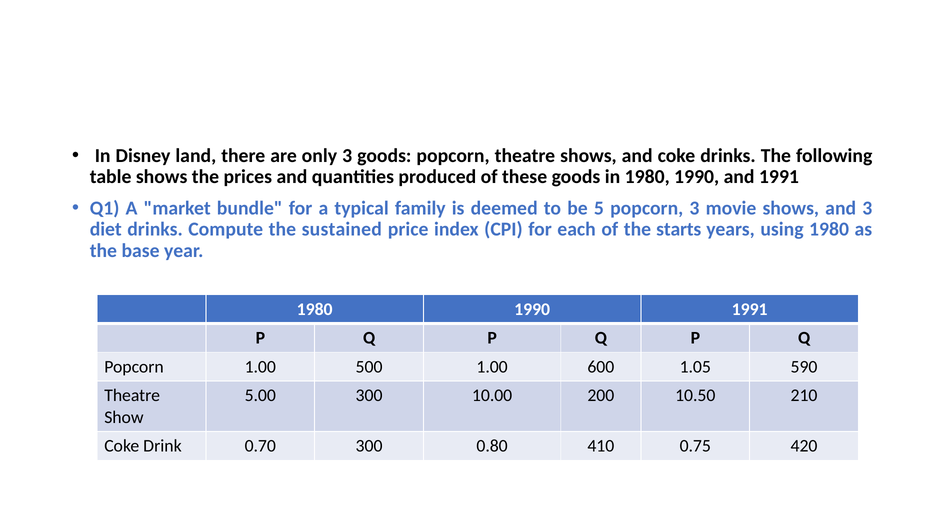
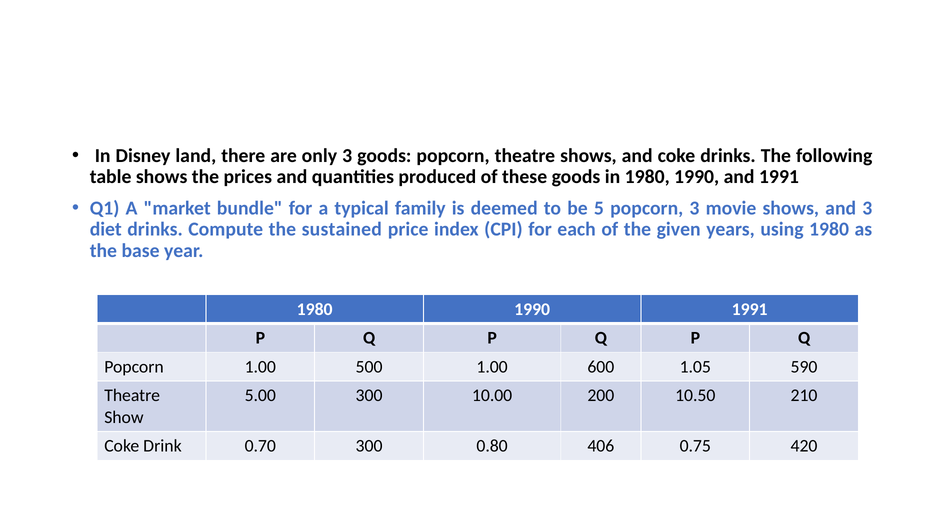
starts: starts -> given (679, 229)
410: 410 -> 406 (601, 446)
